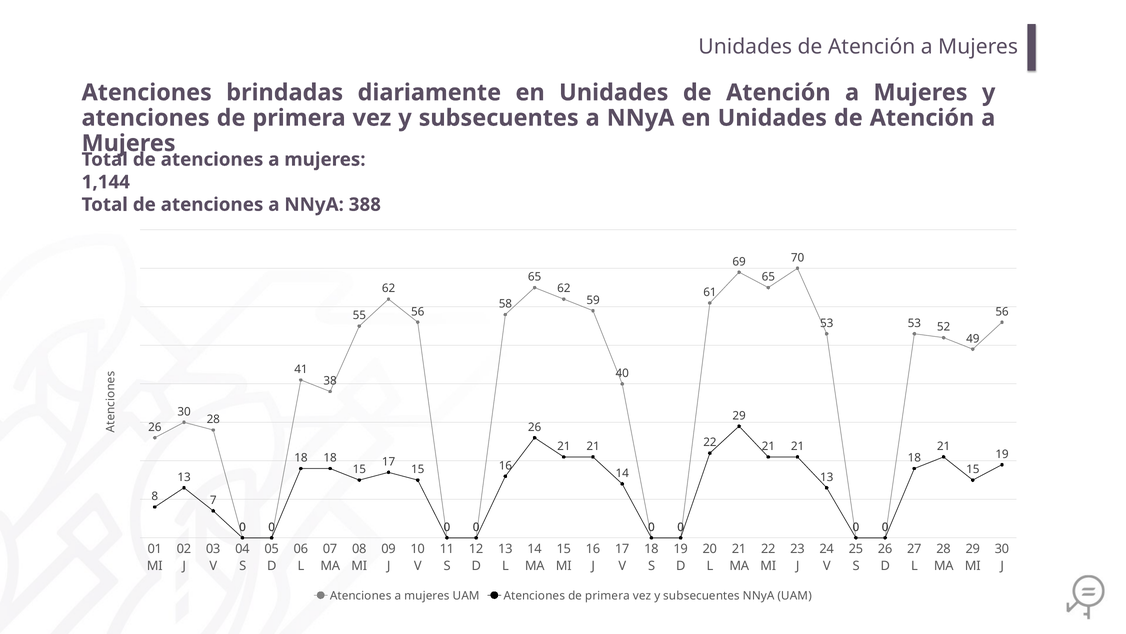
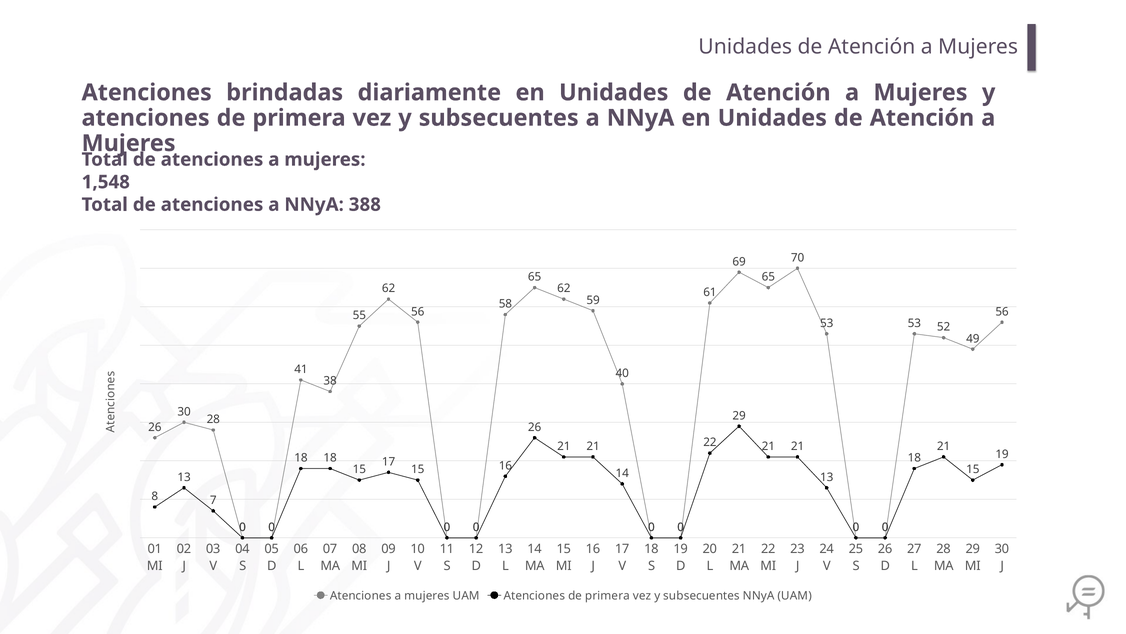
1,144: 1,144 -> 1,548 (106, 182)
